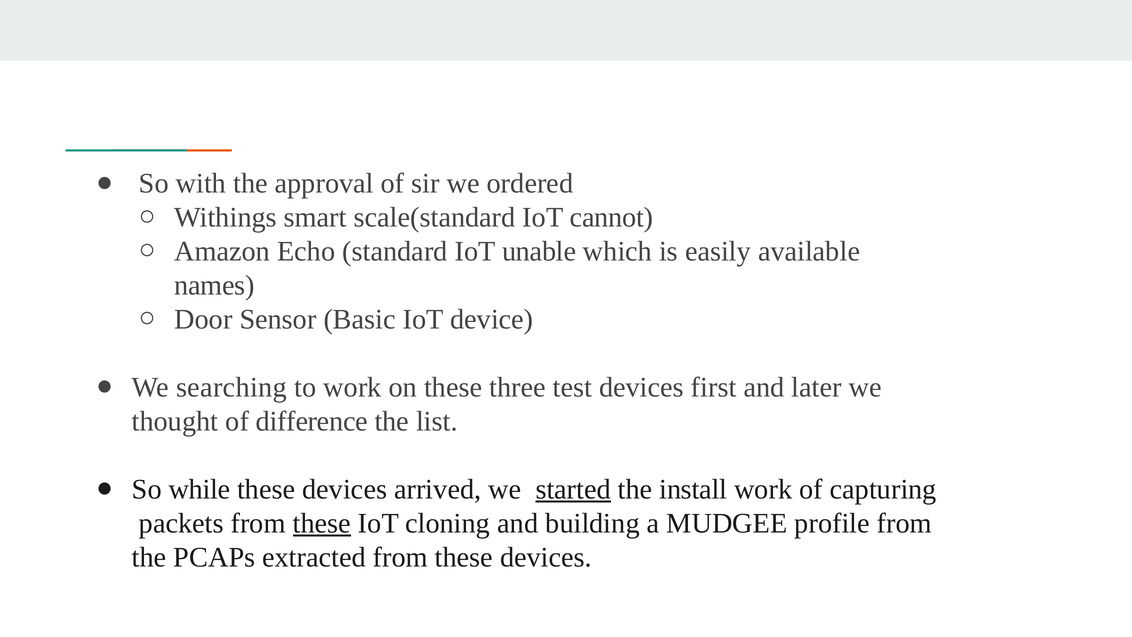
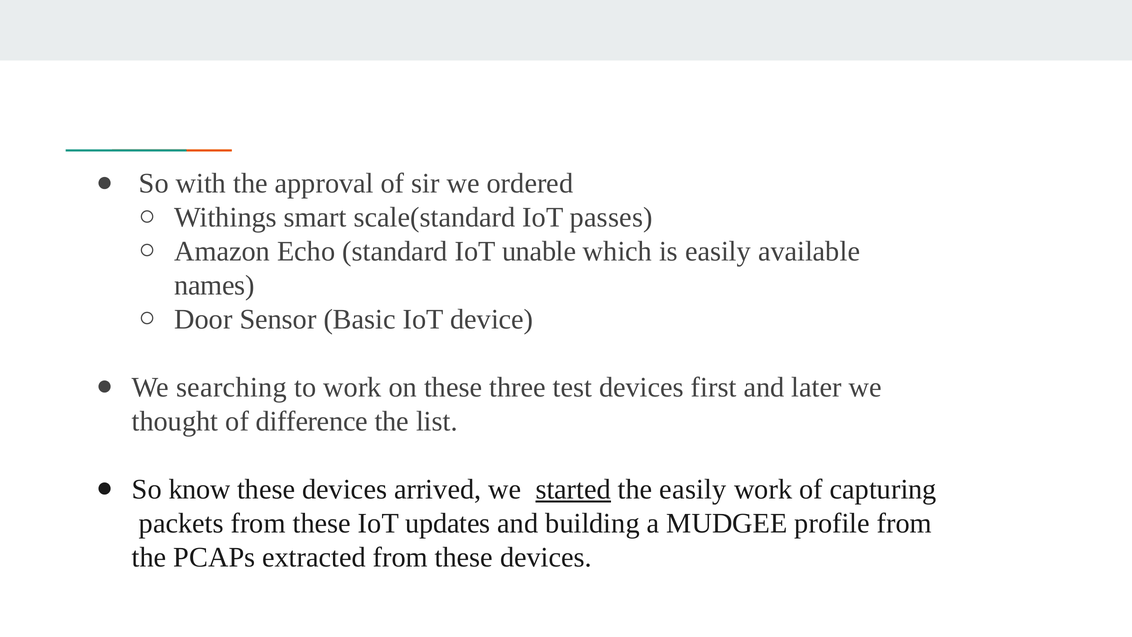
cannot: cannot -> passes (611, 217)
while: while -> know (200, 489)
the install: install -> easily (693, 489)
these underline: present -> none (322, 523)
cloning: cloning -> updates (448, 523)
